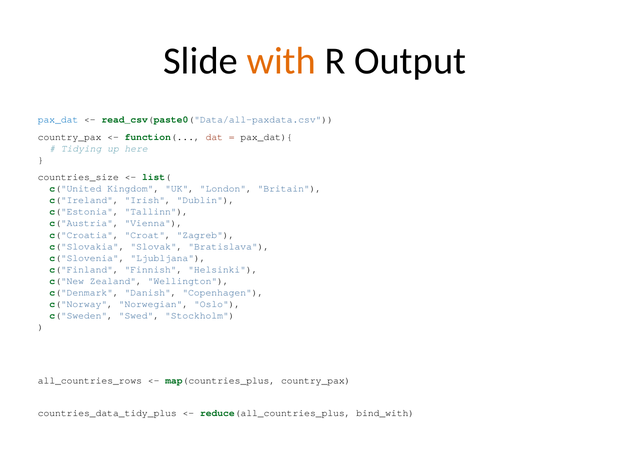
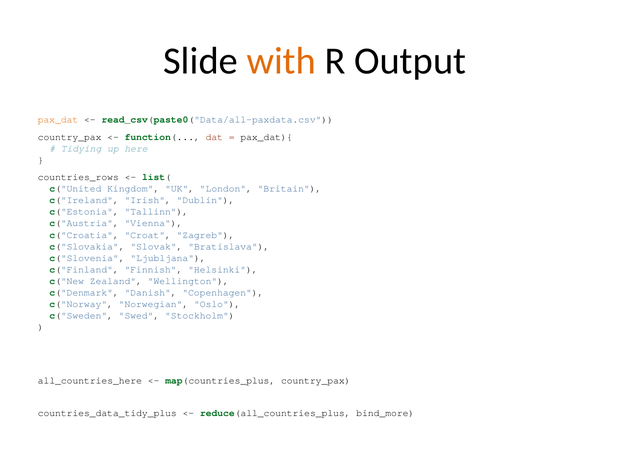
pax_dat colour: blue -> orange (58, 120)
countries_size: countries_size -> countries_rows (78, 177)
all_countries_rows: all_countries_rows -> all_countries_here (90, 381)
bind_with: bind_with -> bind_more (385, 414)
